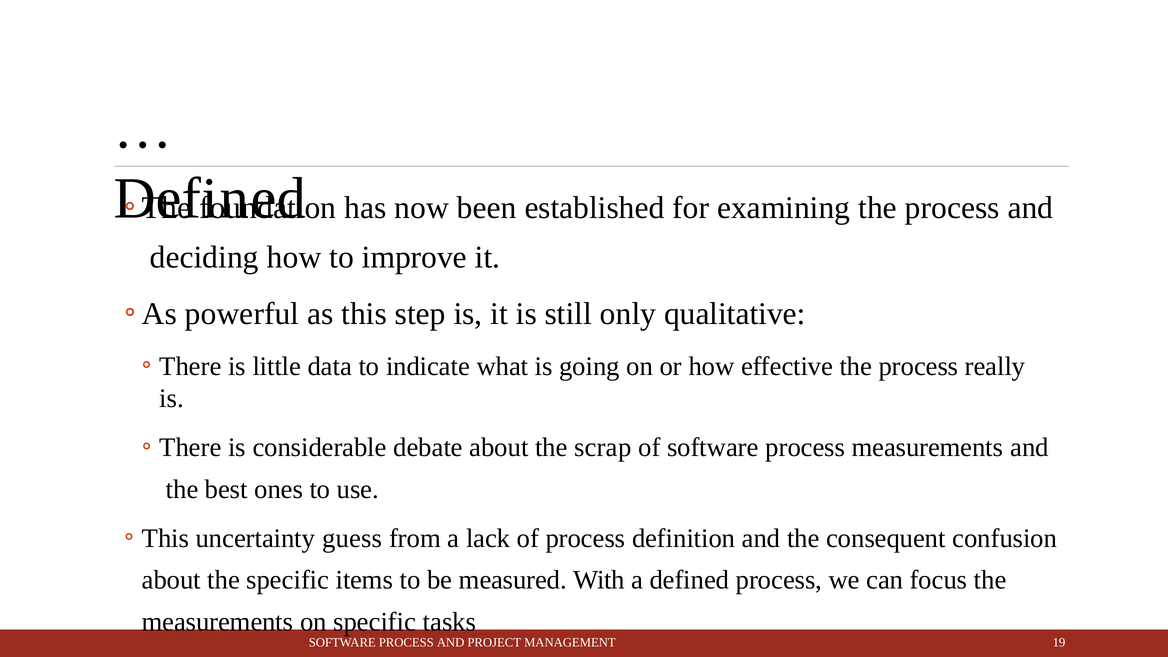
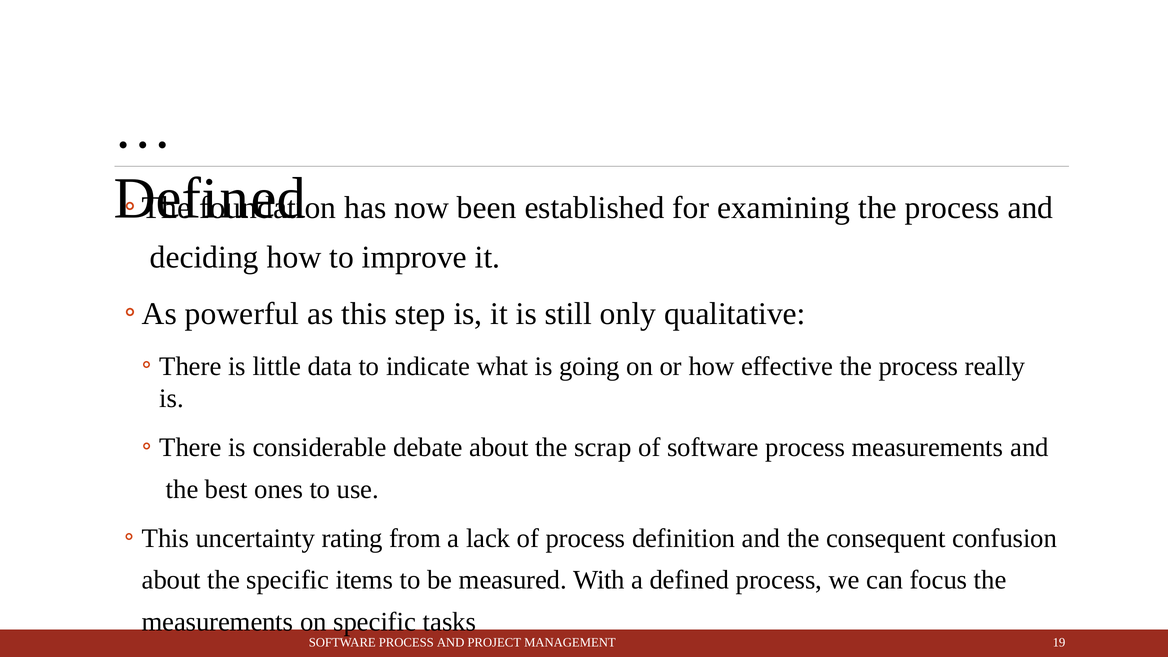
guess: guess -> rating (352, 538)
